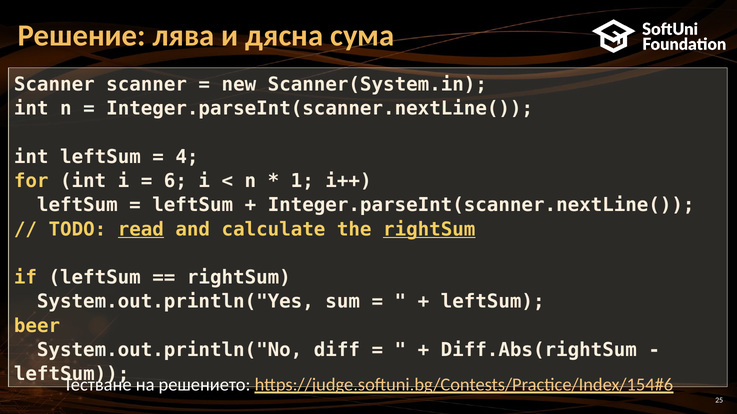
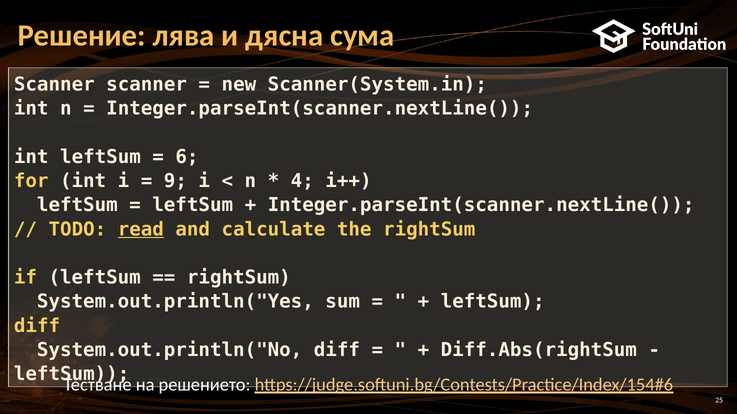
4: 4 -> 6 (187, 157)
6: 6 -> 9 (175, 181)
1: 1 -> 4 (302, 181)
rightSum underline: present -> none (429, 230)
beer: beer -> diff (37, 326)
